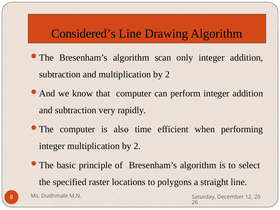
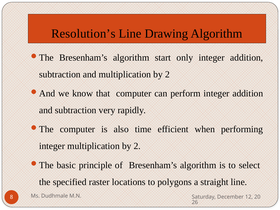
Considered’s: Considered’s -> Resolution’s (83, 34)
scan: scan -> start (163, 58)
